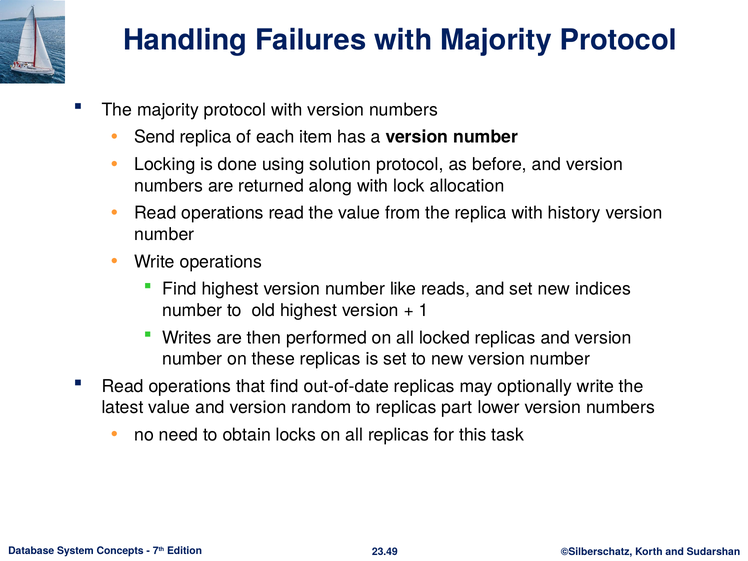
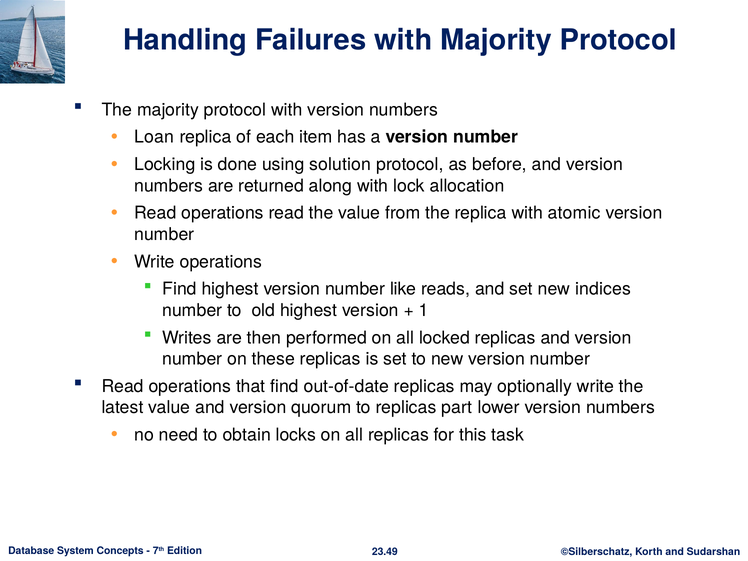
Send: Send -> Loan (154, 137)
history: history -> atomic (574, 213)
random: random -> quorum (321, 407)
